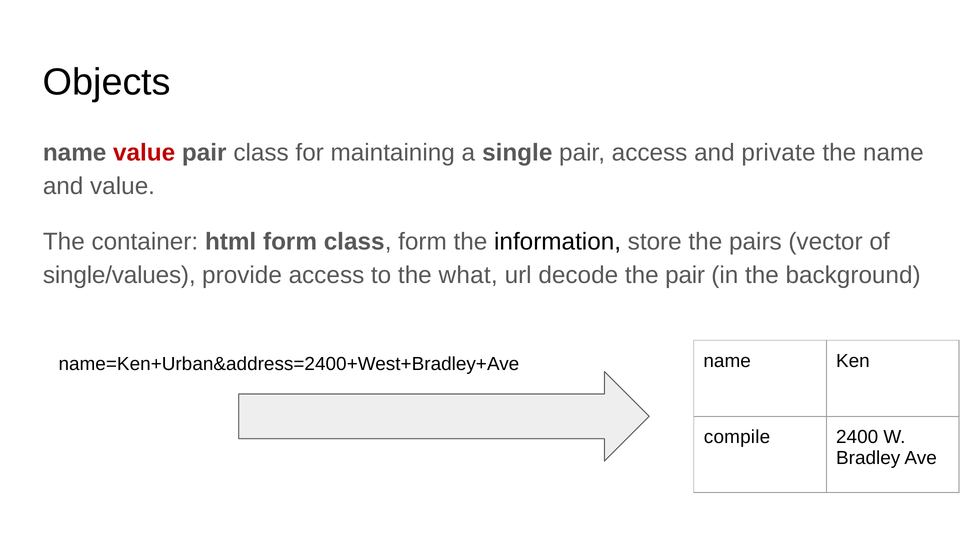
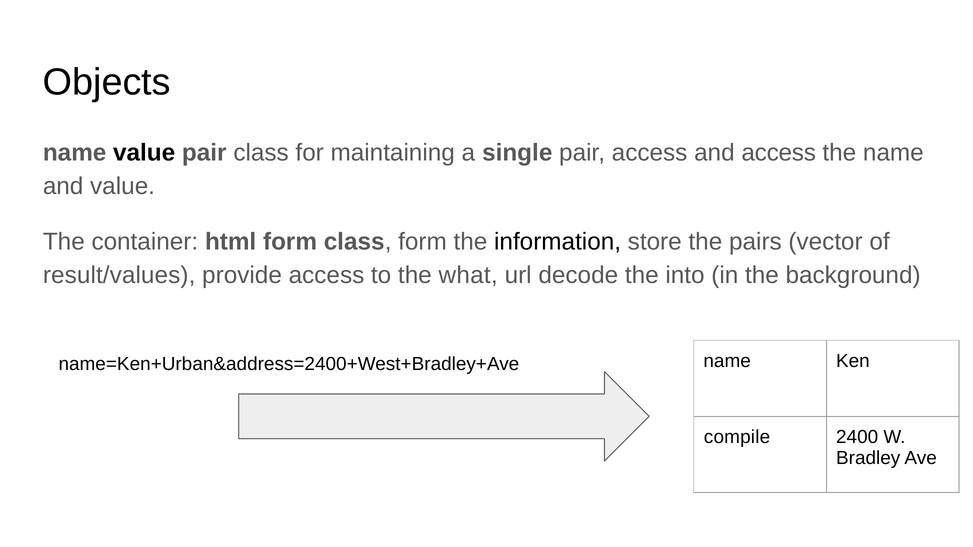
value colour: red -> black (144, 153)
and private: private -> access (779, 153)
single/values: single/values -> result/values (119, 275)
the pair: pair -> into (685, 275)
